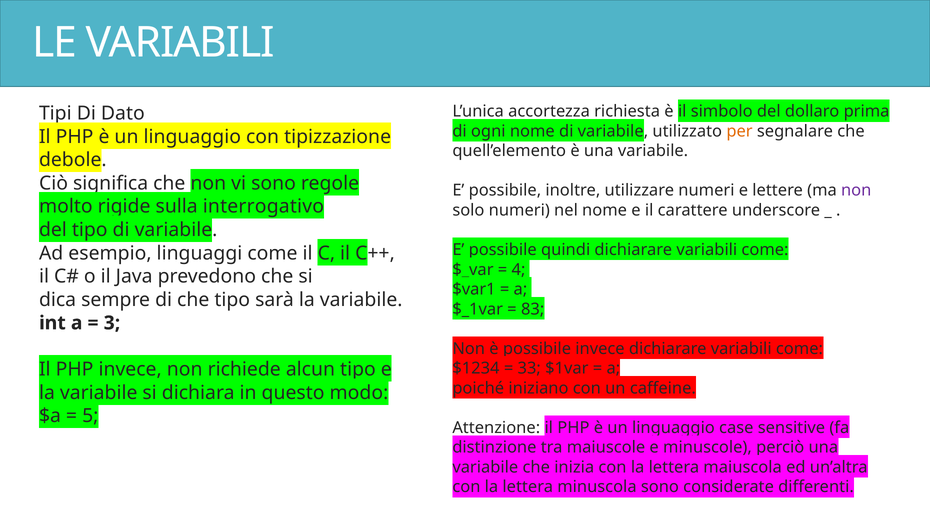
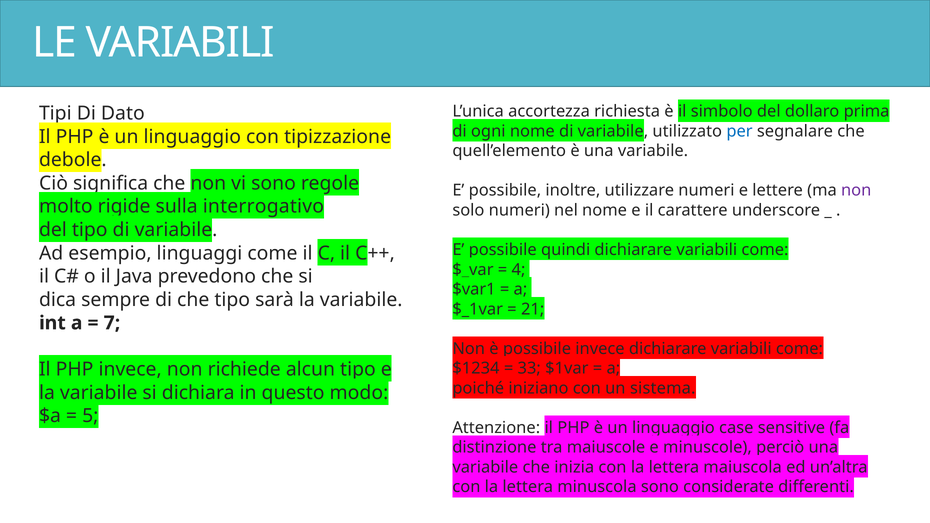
per colour: orange -> blue (740, 131)
83: 83 -> 21 (533, 309)
3: 3 -> 7 (112, 323)
caffeine: caffeine -> sistema (663, 388)
